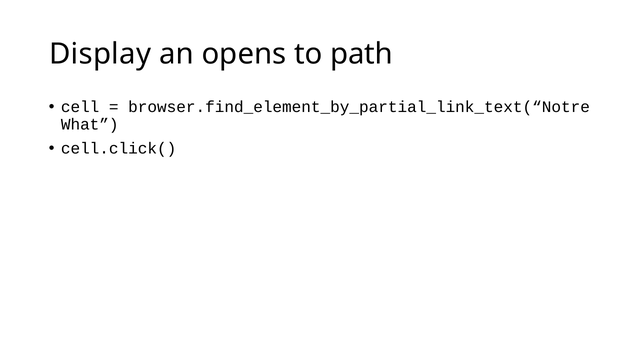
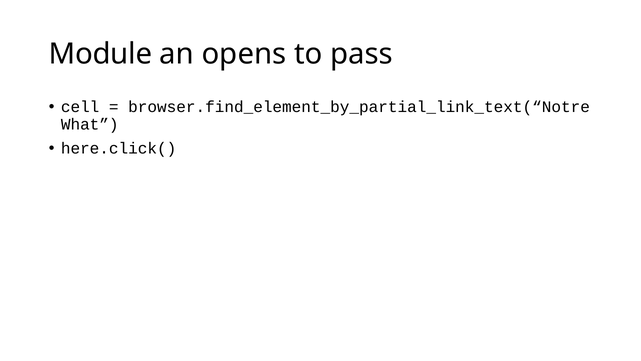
Display: Display -> Module (100, 54)
path: path -> pass (362, 54)
cell.click(: cell.click( -> here.click( (119, 148)
